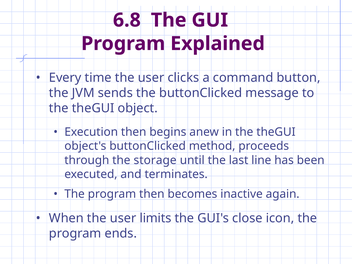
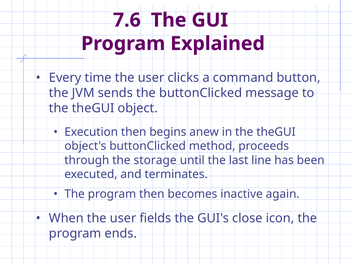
6.8: 6.8 -> 7.6 (127, 20)
limits: limits -> fields (155, 218)
